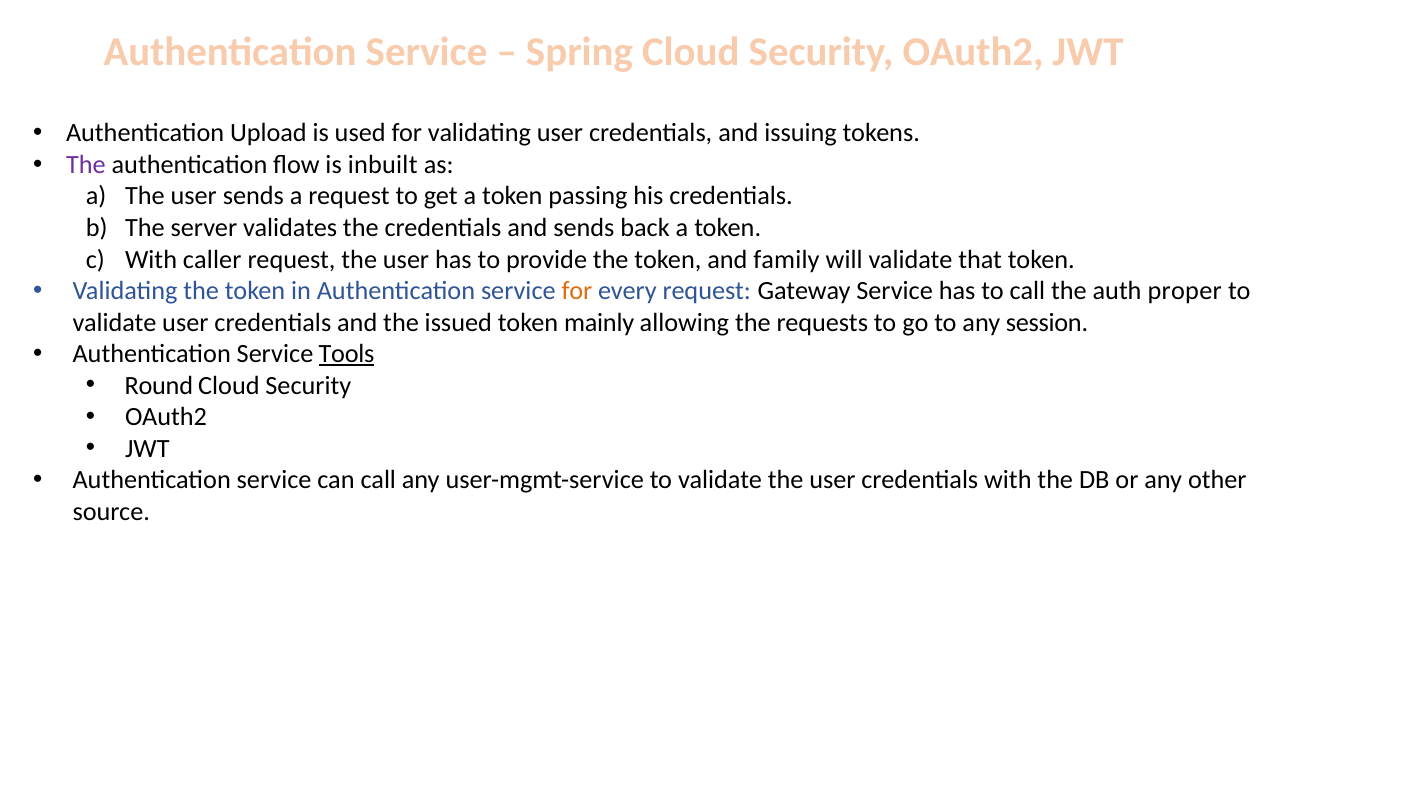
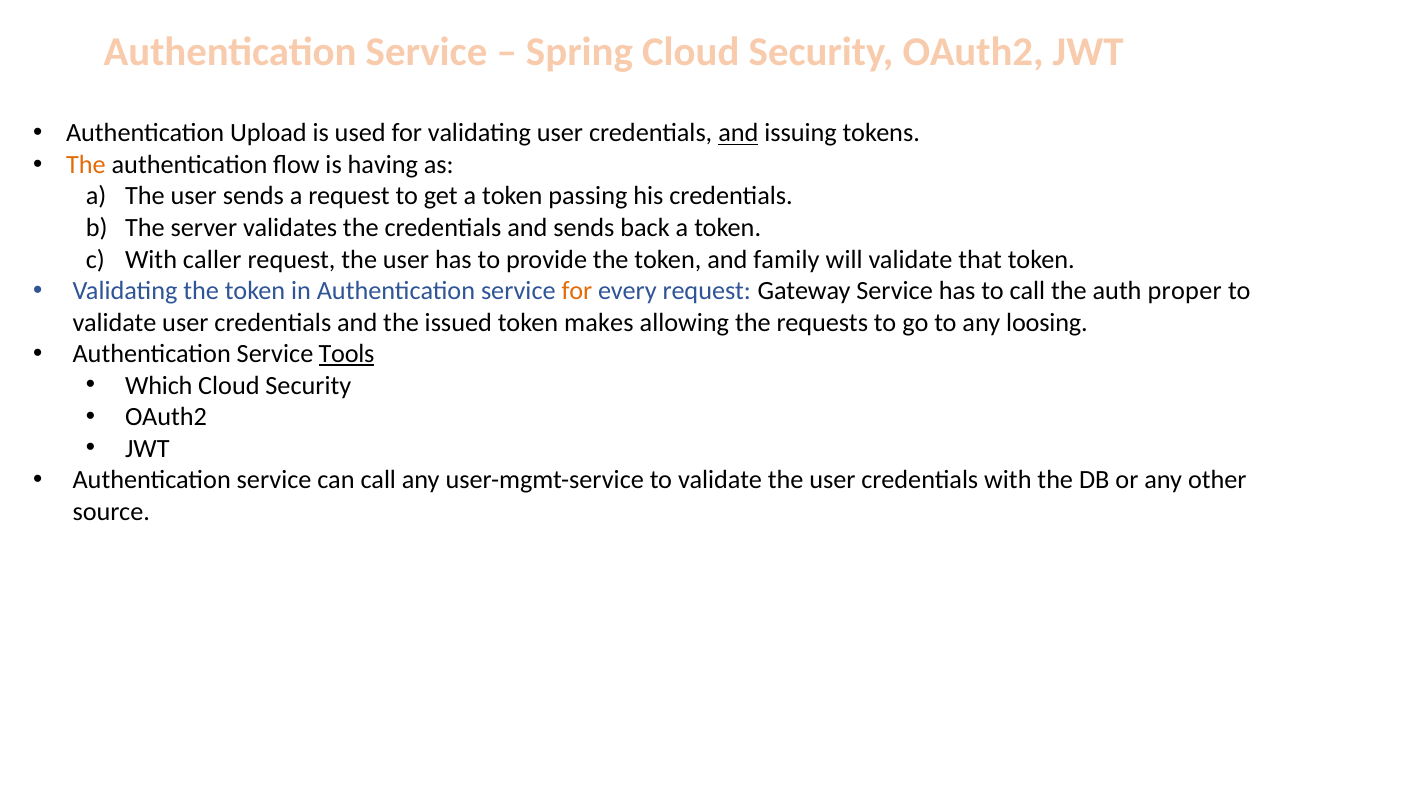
and underline: none -> present (738, 133)
The colour: purple -> orange (86, 165)
inbuilt: inbuilt -> having (383, 165)
mainly: mainly -> makes (599, 322)
session: session -> loosing (1047, 322)
Round: Round -> Which (159, 385)
